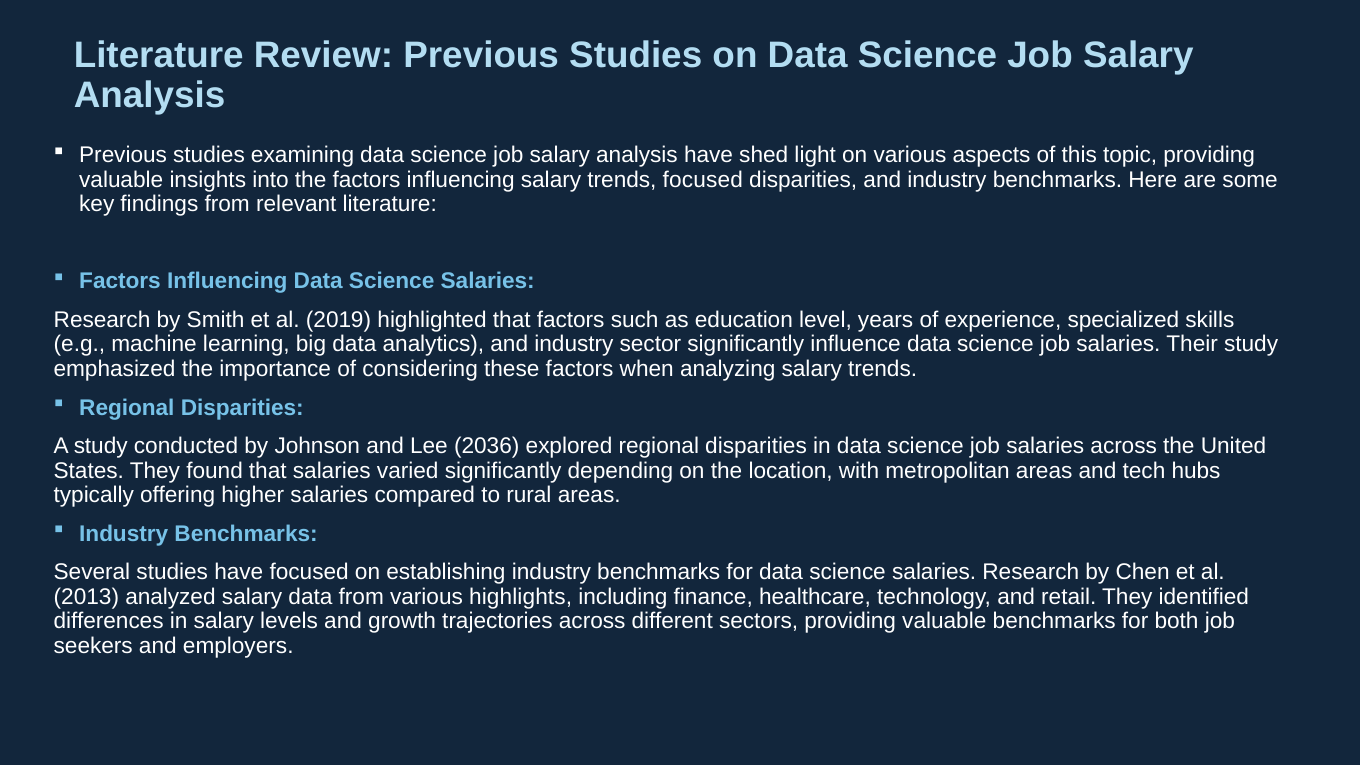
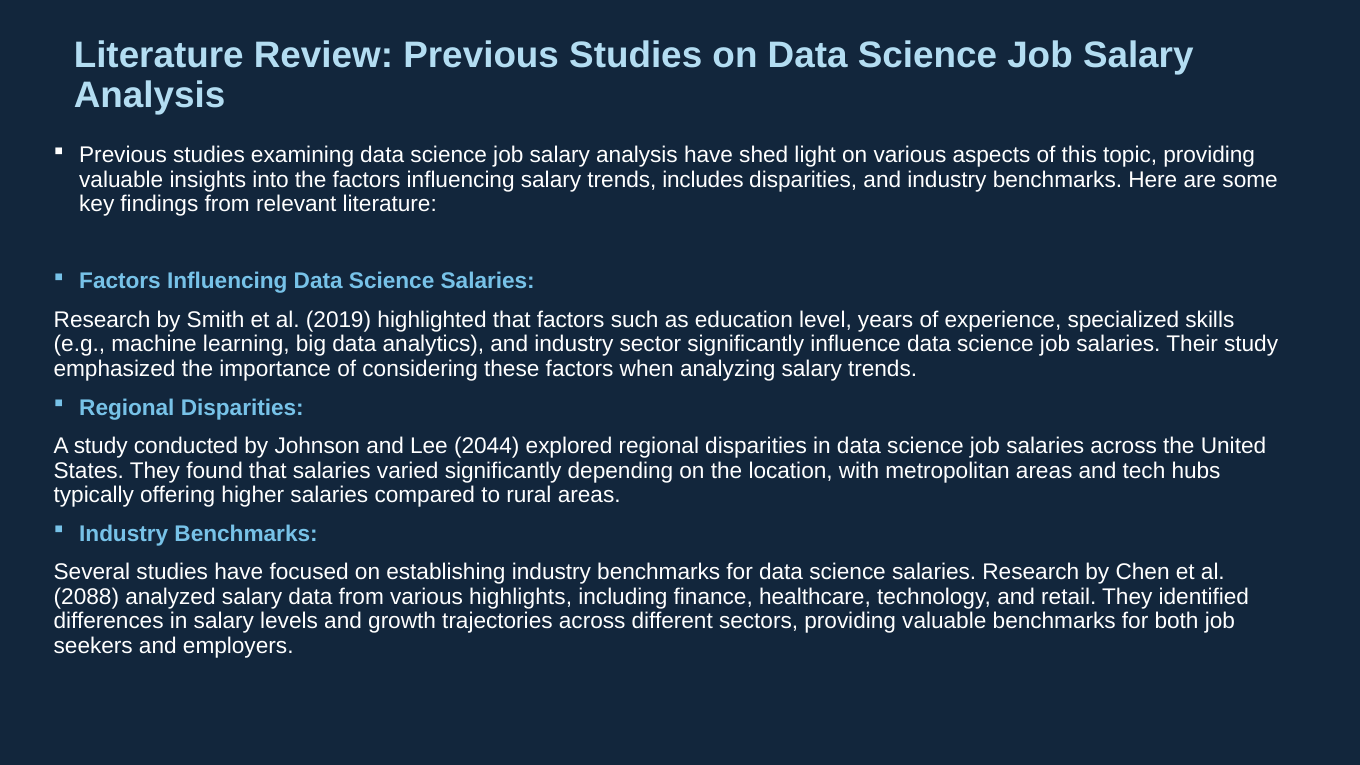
trends focused: focused -> includes (703, 180)
2036: 2036 -> 2044 (487, 446)
2013: 2013 -> 2088 (86, 597)
